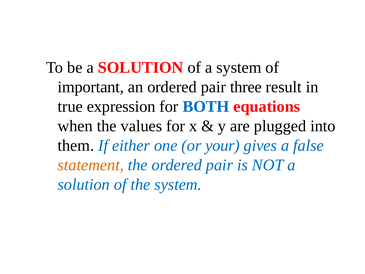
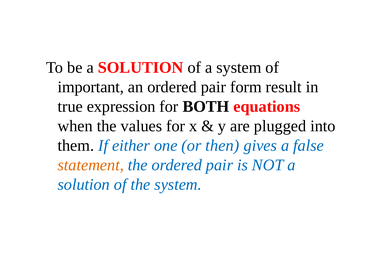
three: three -> form (246, 87)
BOTH colour: blue -> black (206, 106)
your: your -> then (222, 145)
